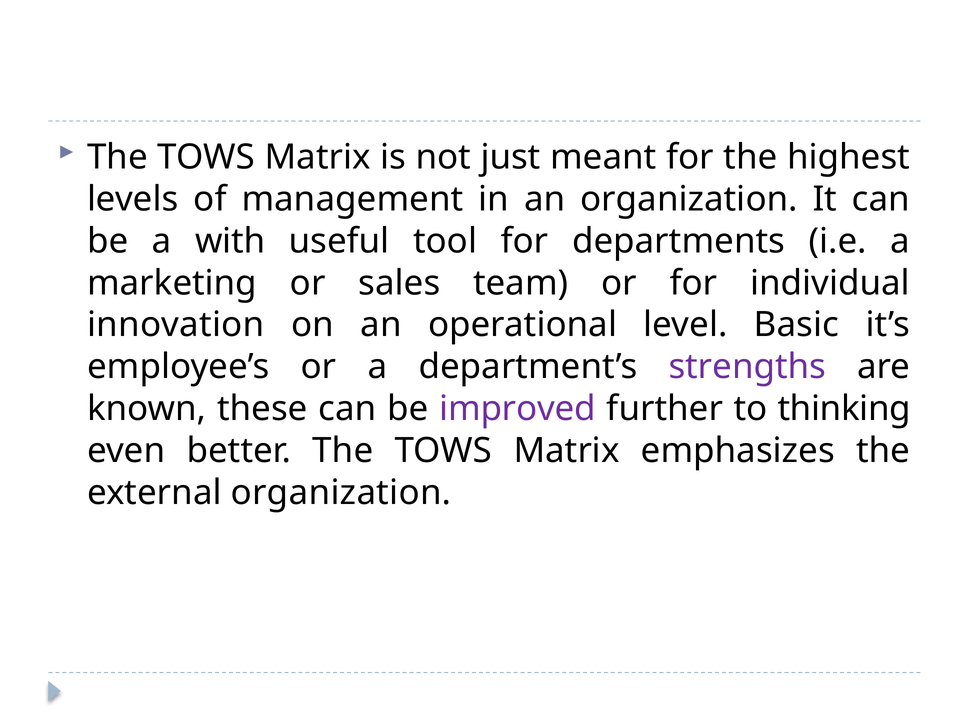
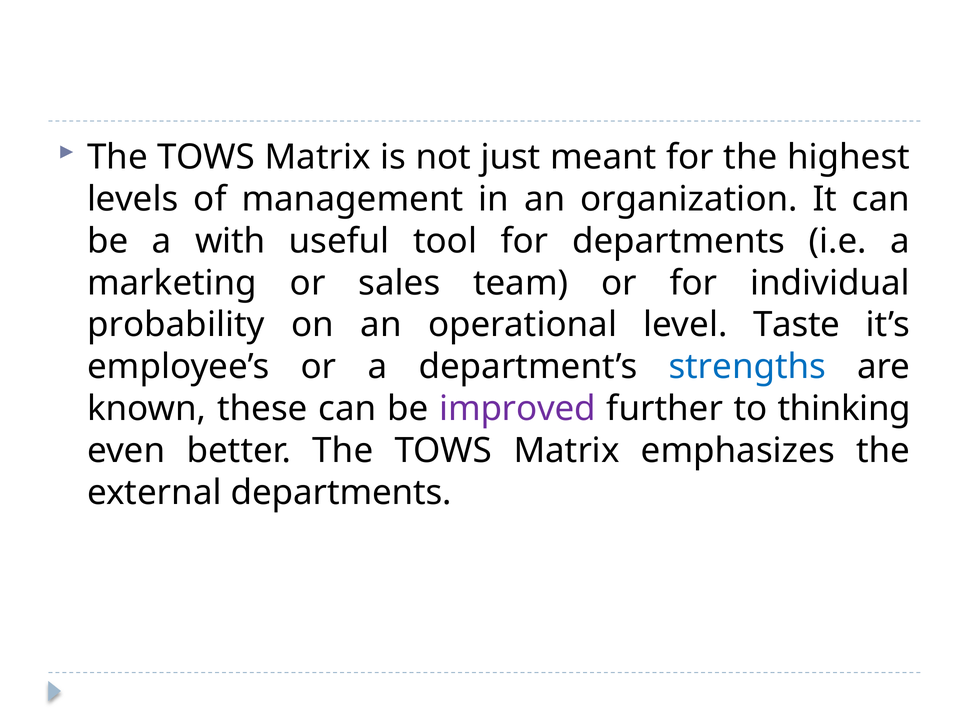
innovation: innovation -> probability (176, 325)
Basic: Basic -> Taste (797, 325)
strengths colour: purple -> blue (747, 367)
external organization: organization -> departments (341, 493)
